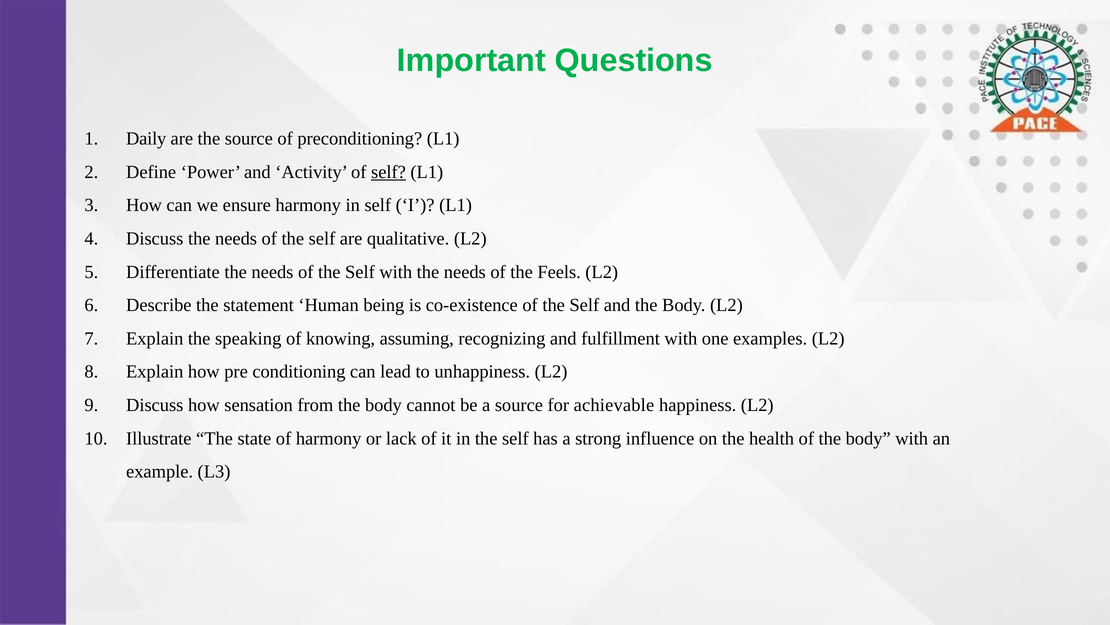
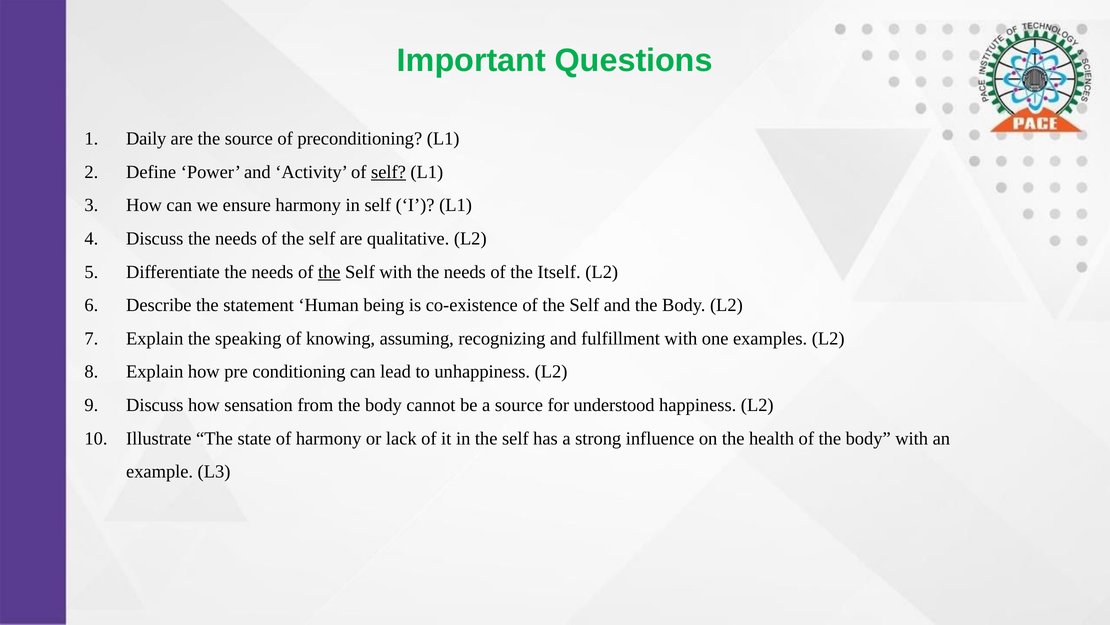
the underline: none -> present (329, 272)
Feels: Feels -> Itself (559, 272)
achievable: achievable -> understood (614, 405)
